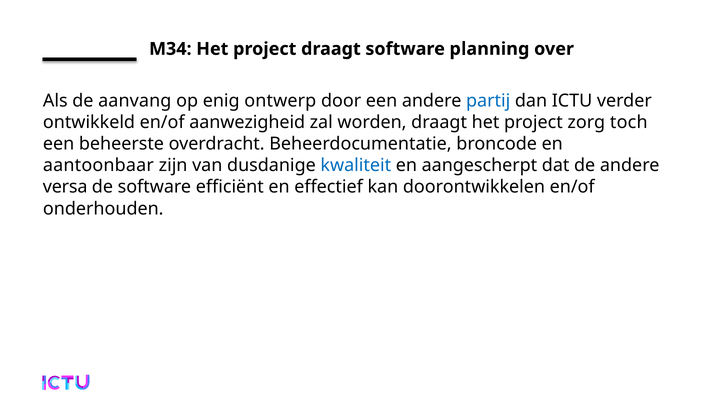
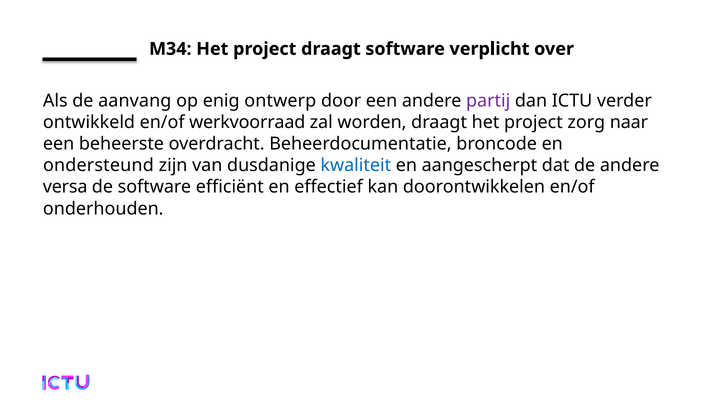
planning: planning -> verplicht (489, 49)
partij colour: blue -> purple (488, 101)
aanwezigheid: aanwezigheid -> werkvoorraad (247, 122)
toch: toch -> naar (629, 122)
aantoonbaar: aantoonbaar -> ondersteund (98, 165)
